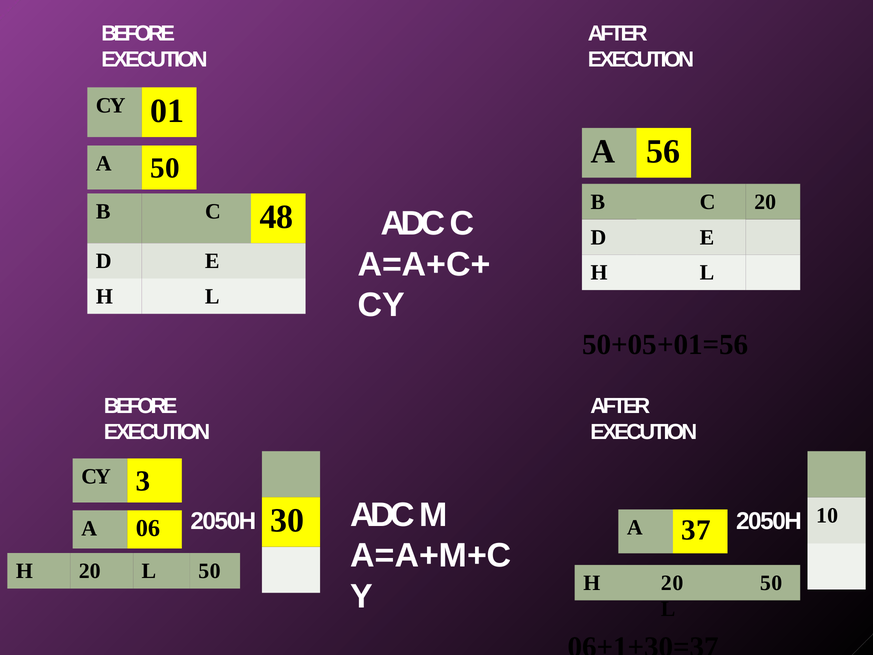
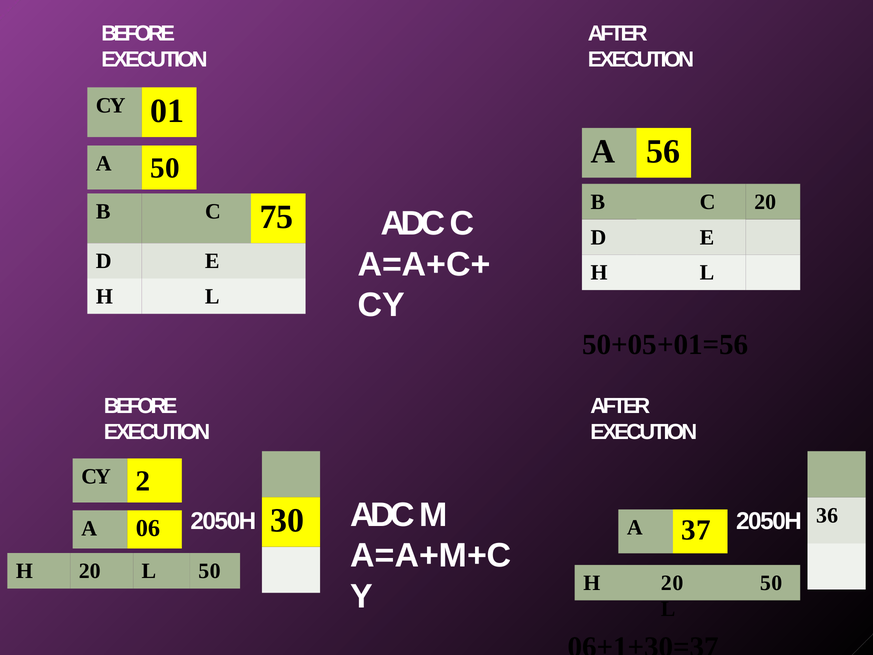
48: 48 -> 75 (276, 217)
3: 3 -> 2 (143, 481)
10: 10 -> 36 (827, 515)
